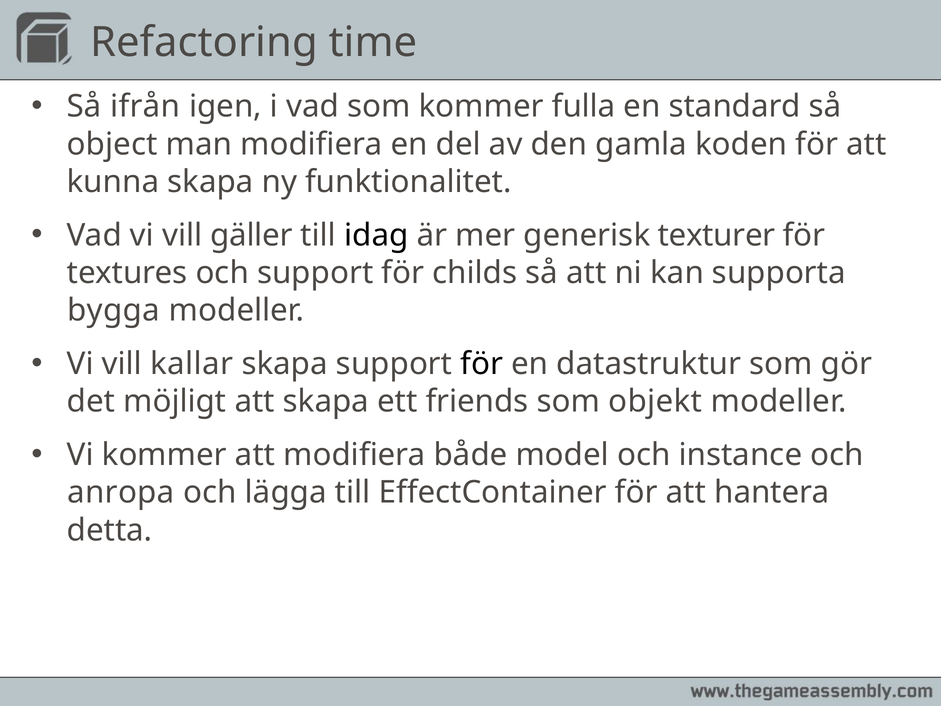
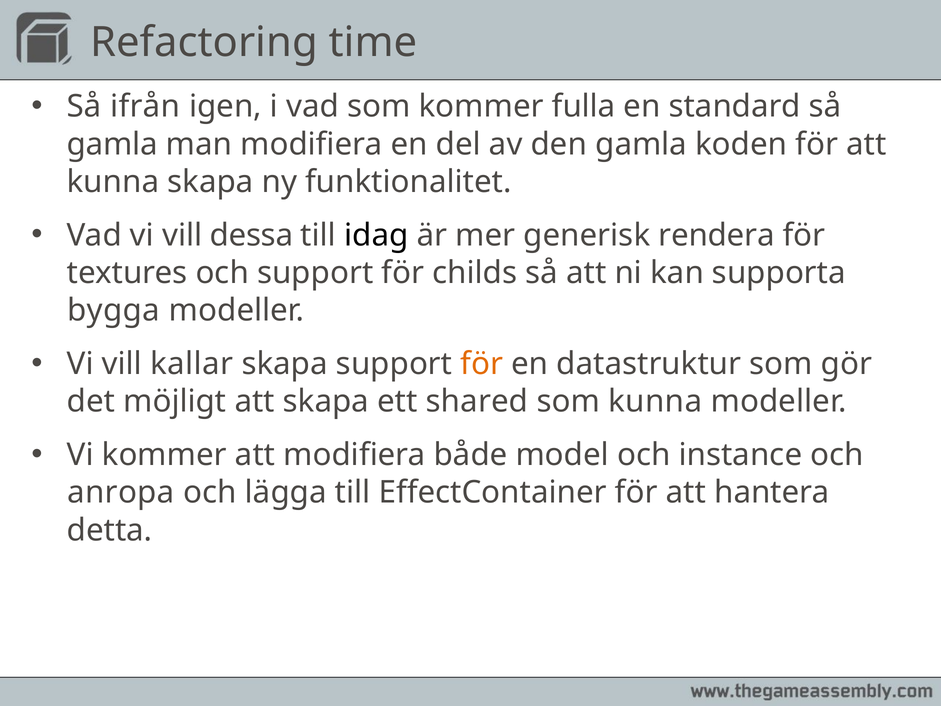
object: object -> gamla (112, 144)
gäller: gäller -> dessa (251, 235)
texturer: texturer -> rendera (717, 235)
för colour: black -> orange (482, 364)
friends: friends -> shared (477, 401)
som objekt: objekt -> kunna (655, 401)
